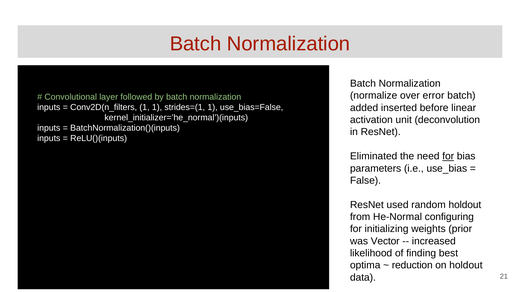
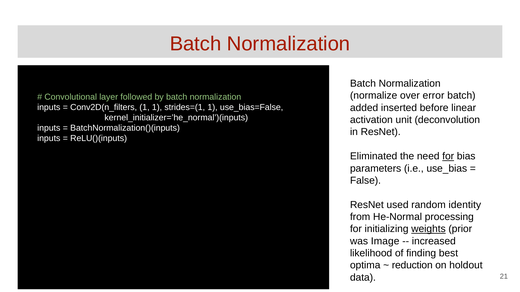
random holdout: holdout -> identity (465, 205)
configuring: configuring -> processing (449, 217)
weights underline: none -> present (428, 229)
Vector: Vector -> Image (385, 241)
